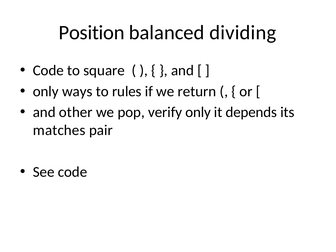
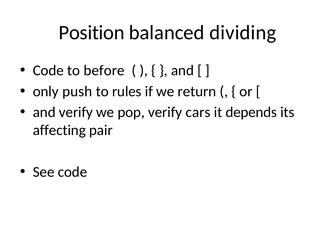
square: square -> before (104, 70)
ways: ways -> push (77, 91)
and other: other -> verify (76, 112)
verify only: only -> cars (198, 112)
matches: matches -> affecting (59, 130)
